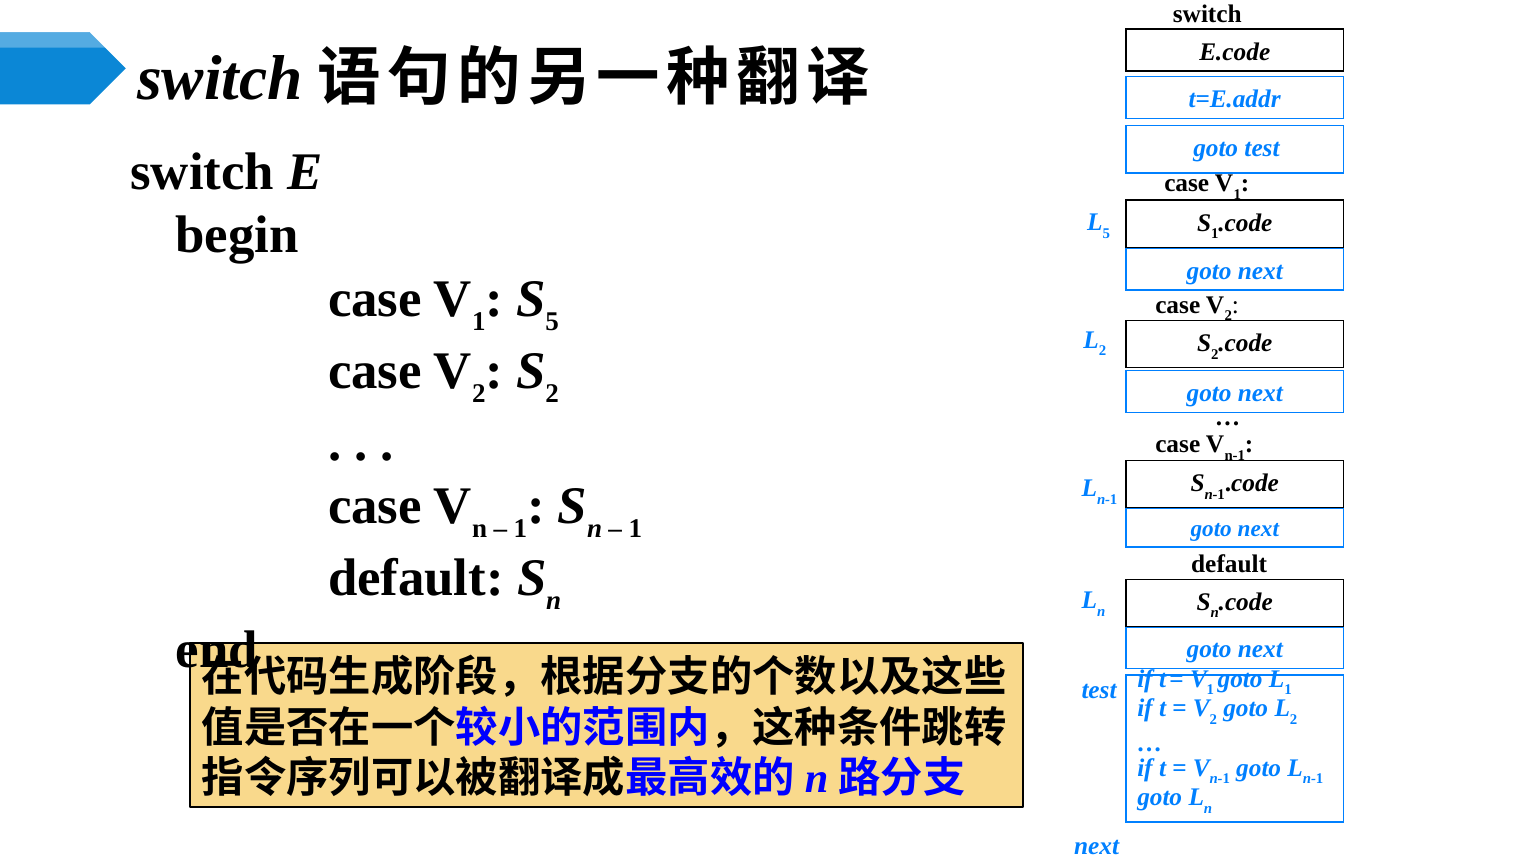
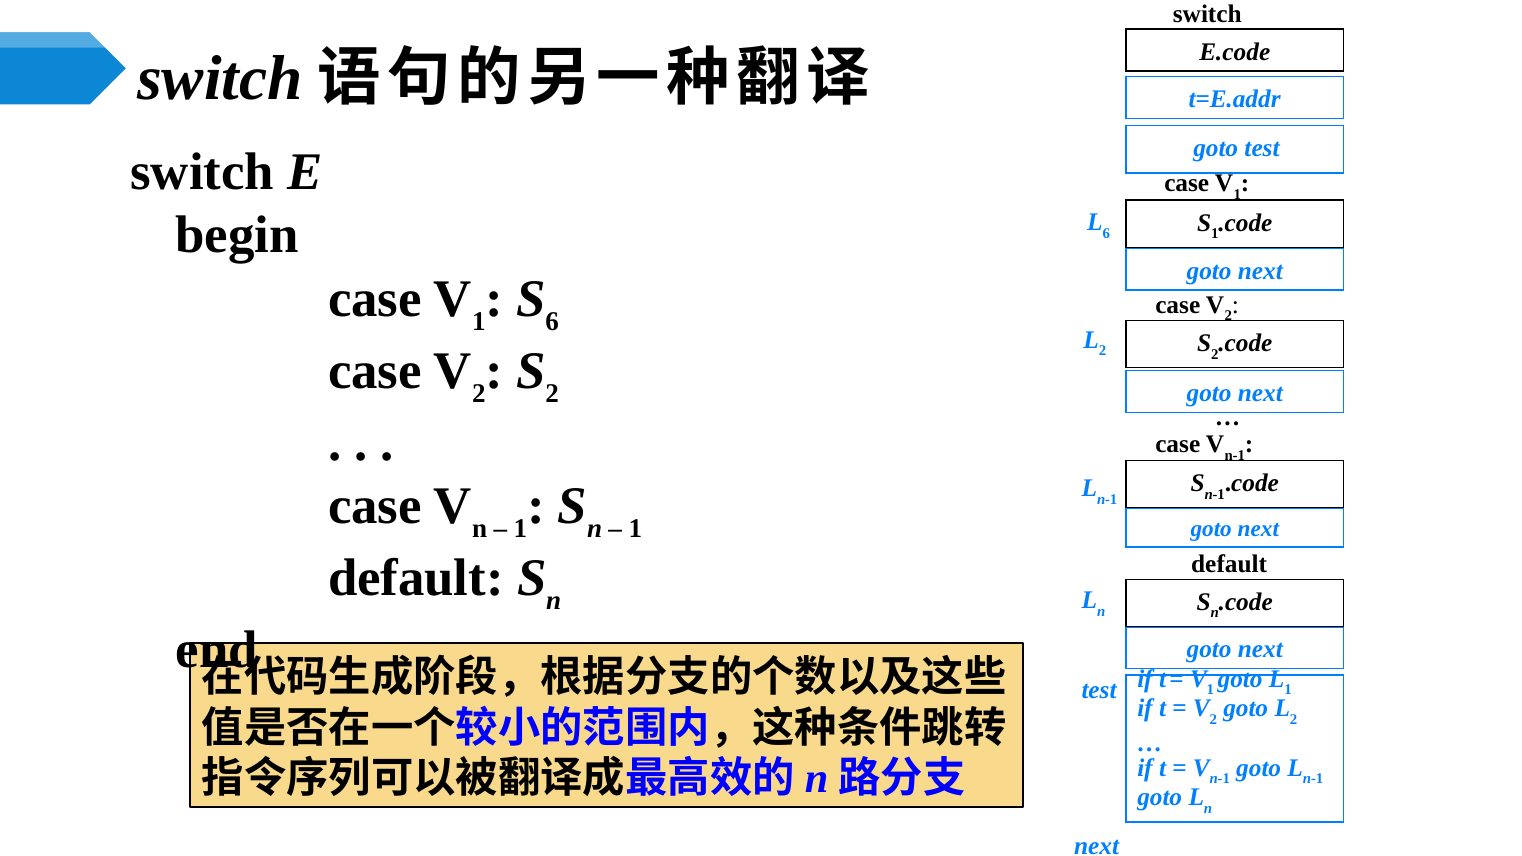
5: 5 -> 6 (1106, 234)
5: 5 -> 6 (552, 321)
